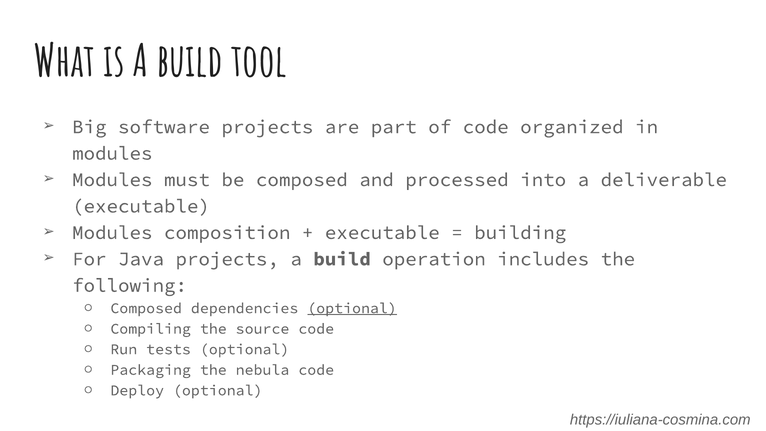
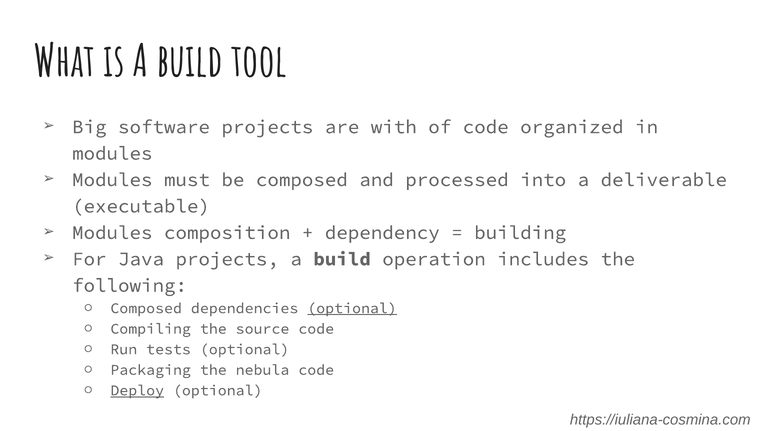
part: part -> with (394, 127)
executable: executable -> dependency (382, 233)
Deploy underline: none -> present (137, 390)
